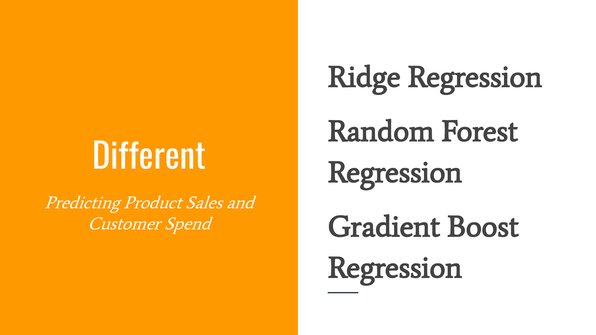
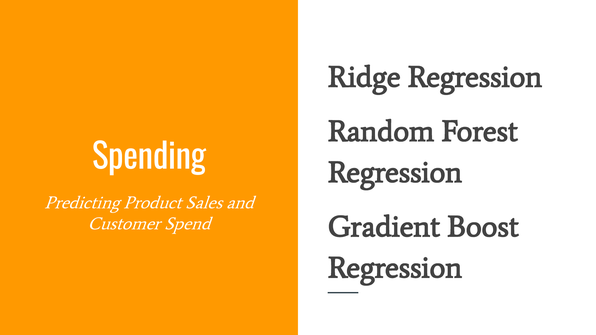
Different: Different -> Spending (149, 158)
